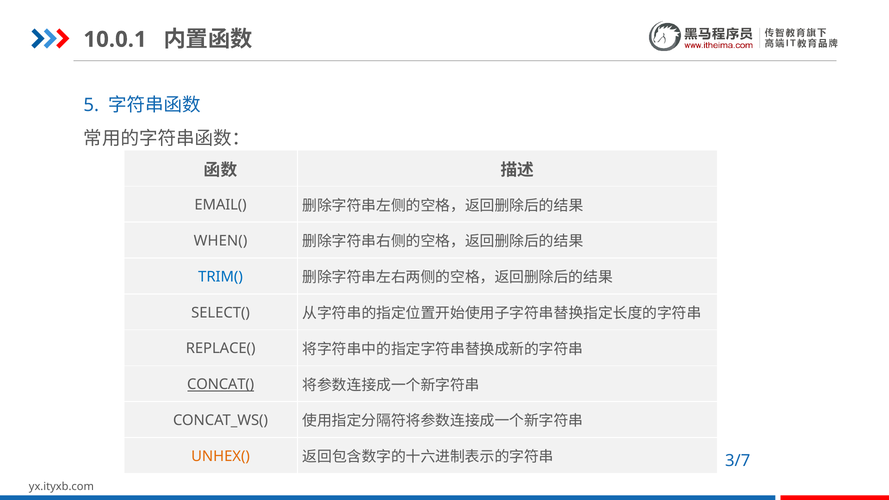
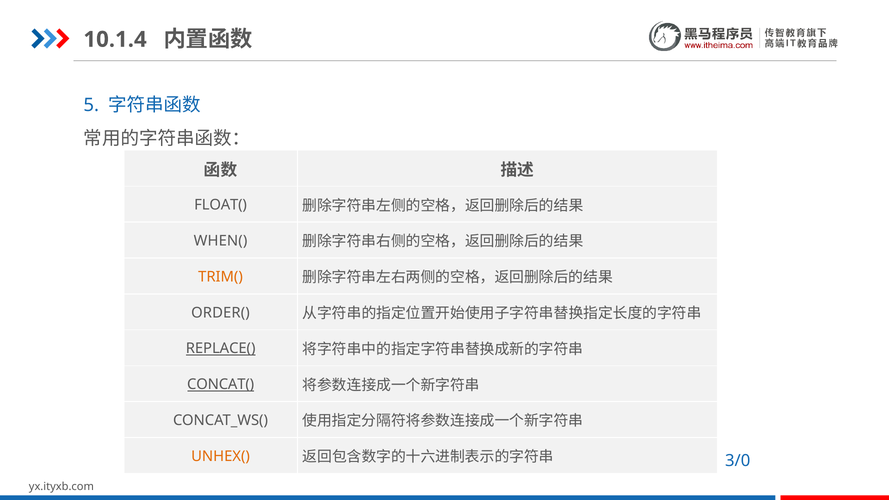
10.0.1: 10.0.1 -> 10.1.4 (115, 39)
EMAIL(: EMAIL( -> FLOAT( (221, 205)
TRIM( colour: blue -> orange (221, 277)
SELECT(: SELECT( -> ORDER( (220, 313)
REPLACE( underline: none -> present (221, 349)
3/7: 3/7 -> 3/0 (738, 461)
